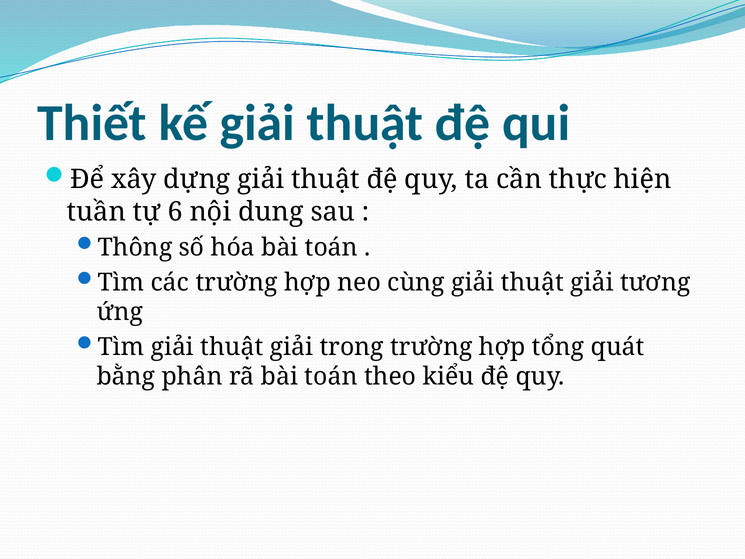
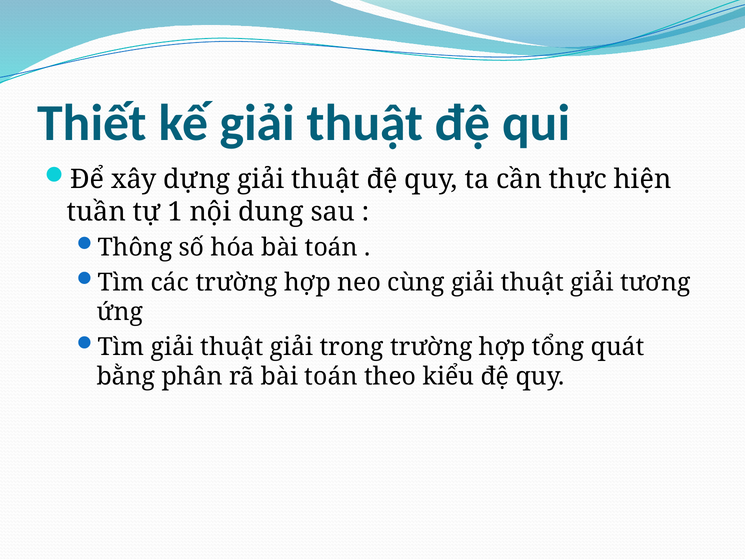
6: 6 -> 1 (175, 212)
